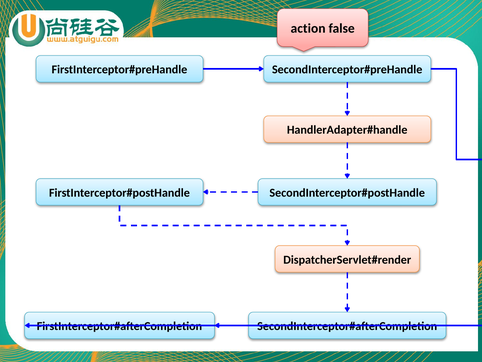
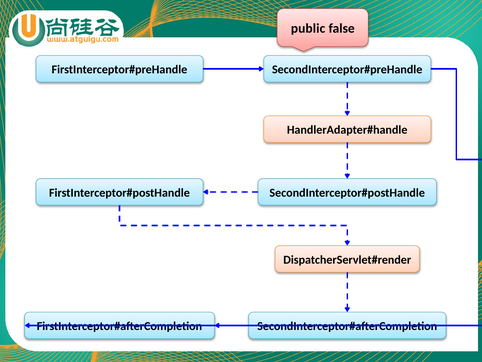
action: action -> public (308, 28)
